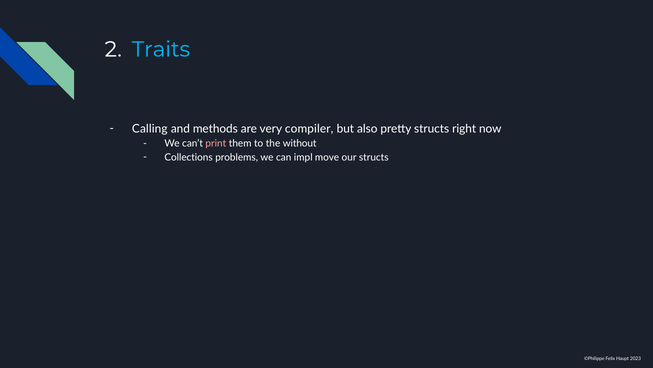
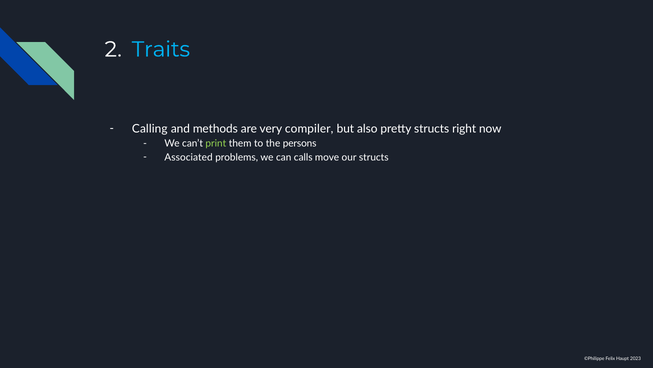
print colour: pink -> light green (216, 143)
without: without -> persons (300, 143)
Collections: Collections -> Associated (189, 157)
impl: impl -> calls (303, 157)
